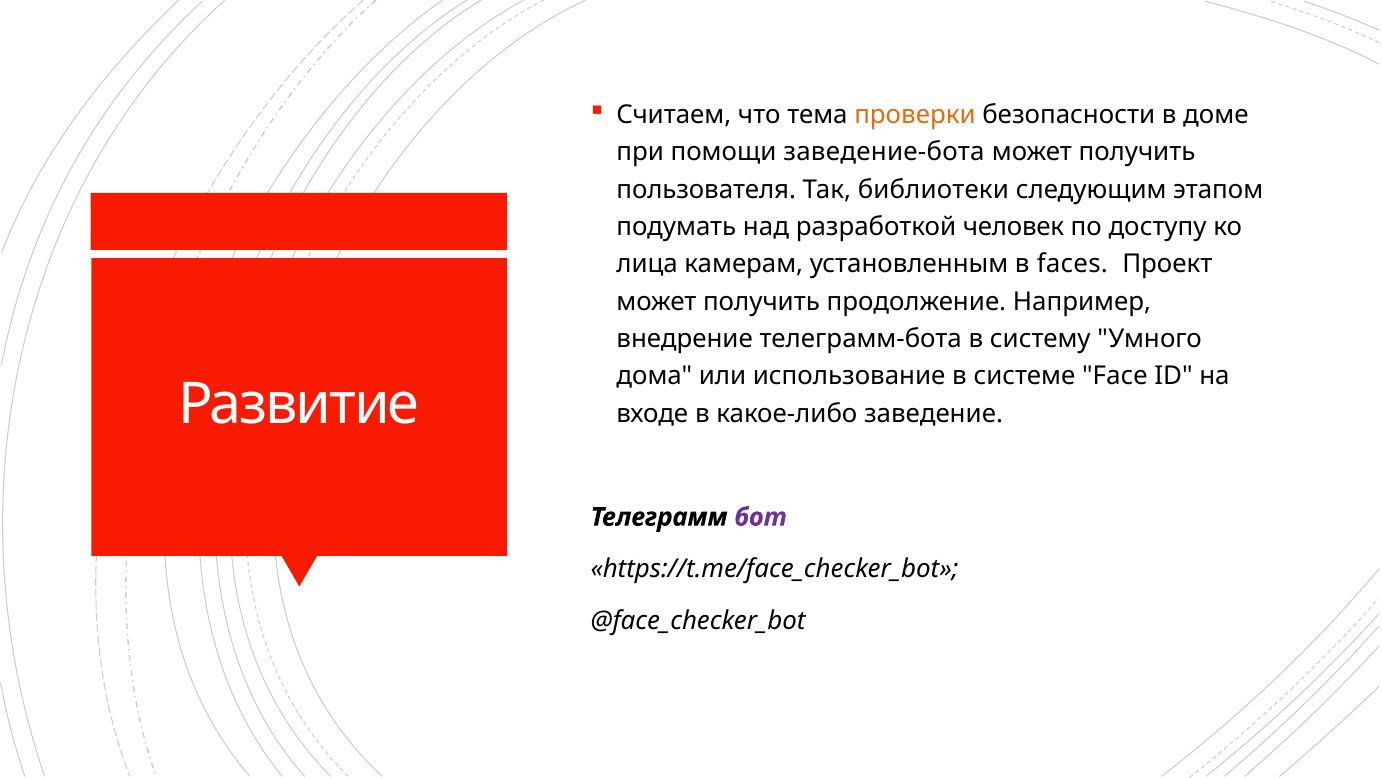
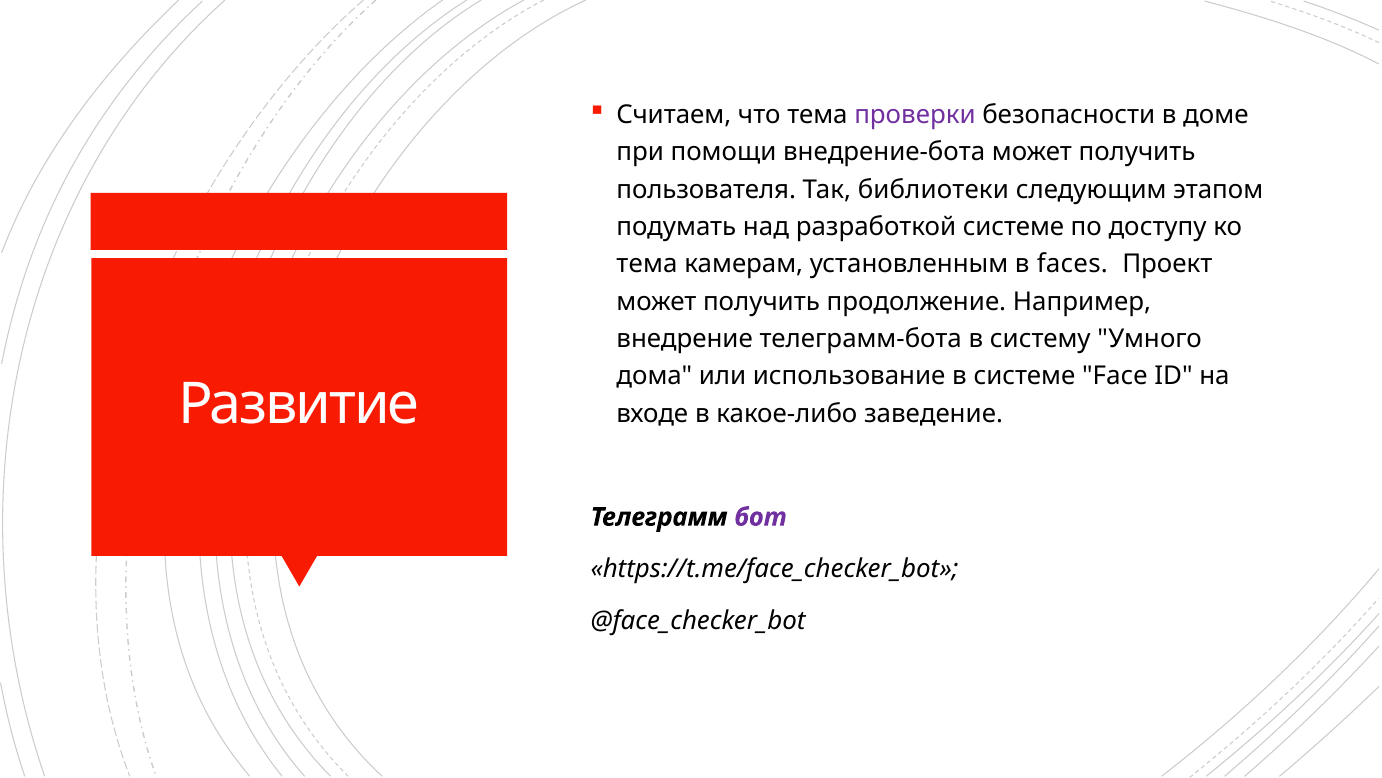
проверки colour: orange -> purple (915, 115)
заведение-бота: заведение-бота -> внедрение-бота (884, 152)
разработкой человек: человек -> системе (1013, 227)
лица: лица -> тема (647, 264)
